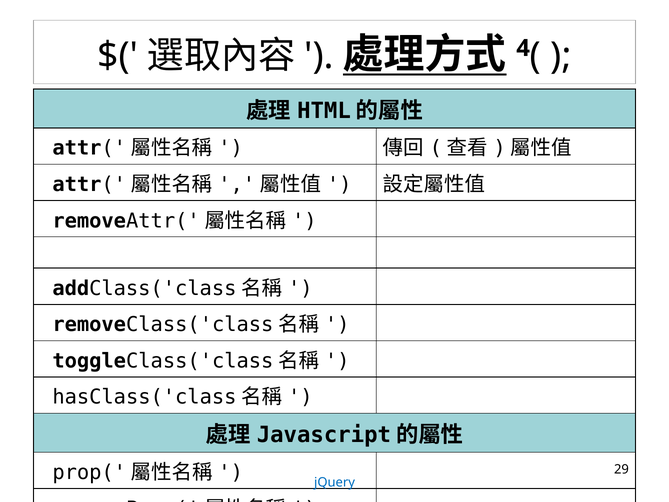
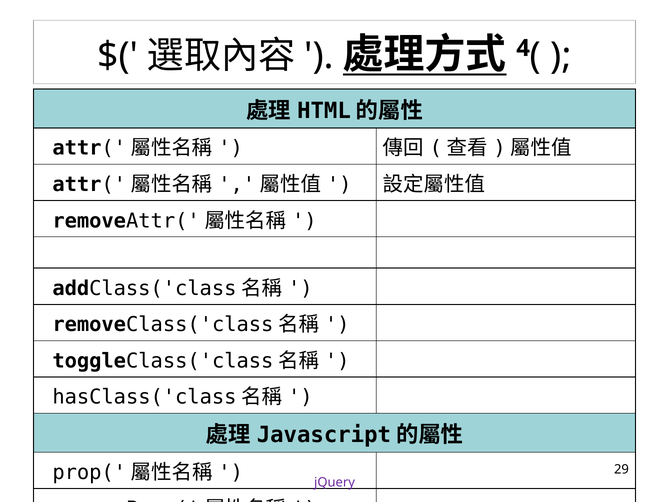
jQuery colour: blue -> purple (334, 482)
